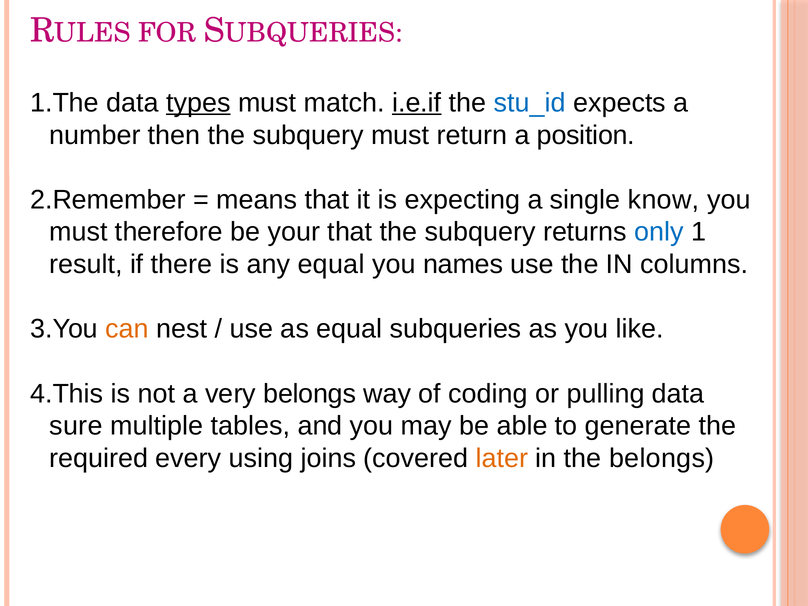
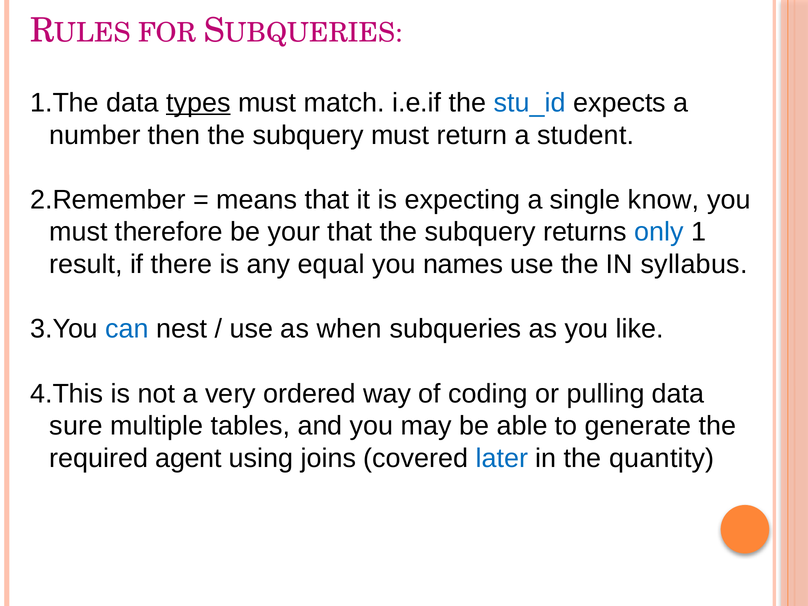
i.e.if underline: present -> none (417, 103)
position: position -> student (586, 135)
columns: columns -> syllabus (694, 264)
can colour: orange -> blue (127, 329)
as equal: equal -> when (349, 329)
very belongs: belongs -> ordered (310, 394)
every: every -> agent (189, 458)
later colour: orange -> blue (502, 458)
the belongs: belongs -> quantity (662, 458)
